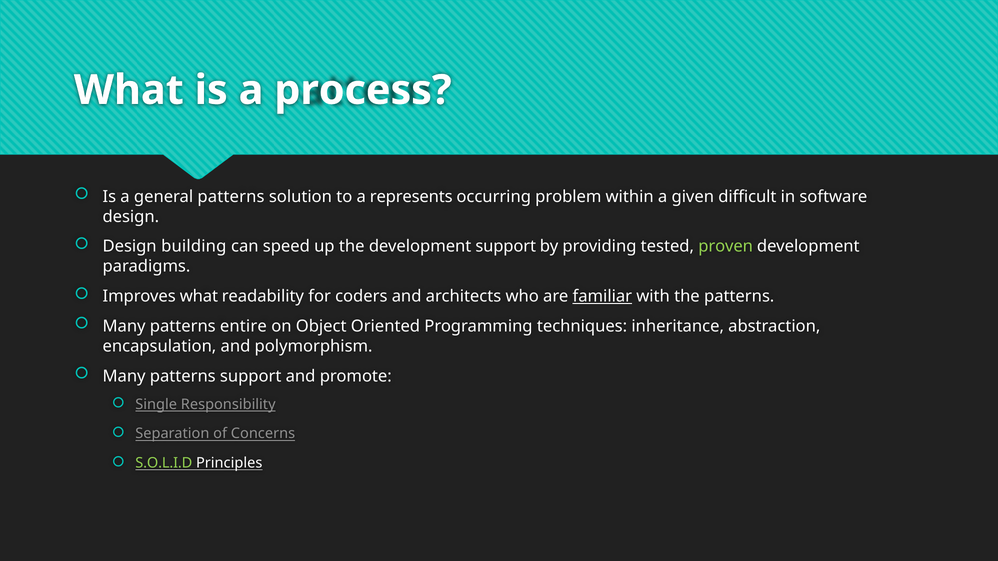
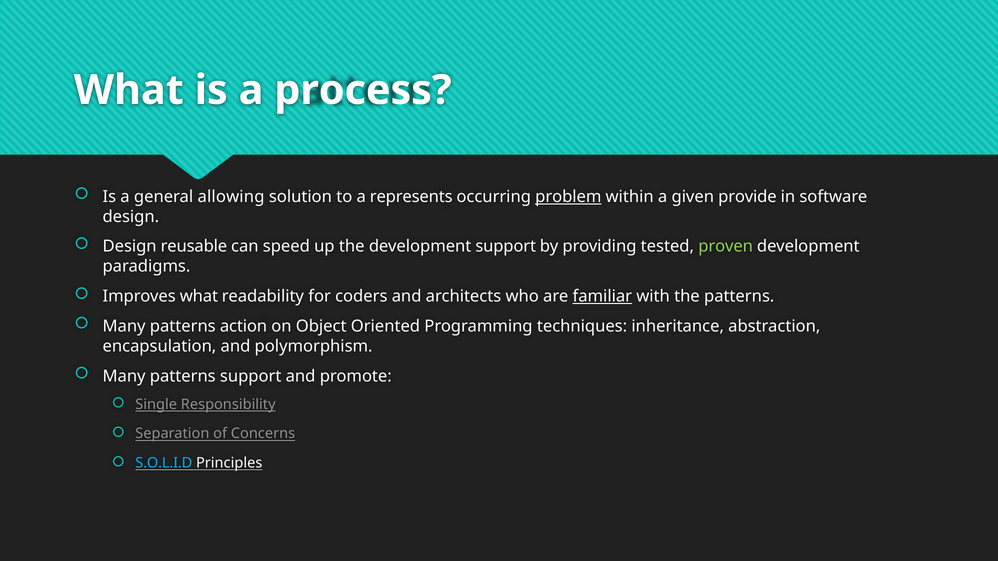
general patterns: patterns -> allowing (231, 197)
problem underline: none -> present (568, 197)
difficult: difficult -> provide (747, 197)
building: building -> reusable (194, 247)
entire: entire -> action (244, 326)
S.O.L.I.D colour: light green -> light blue (164, 463)
